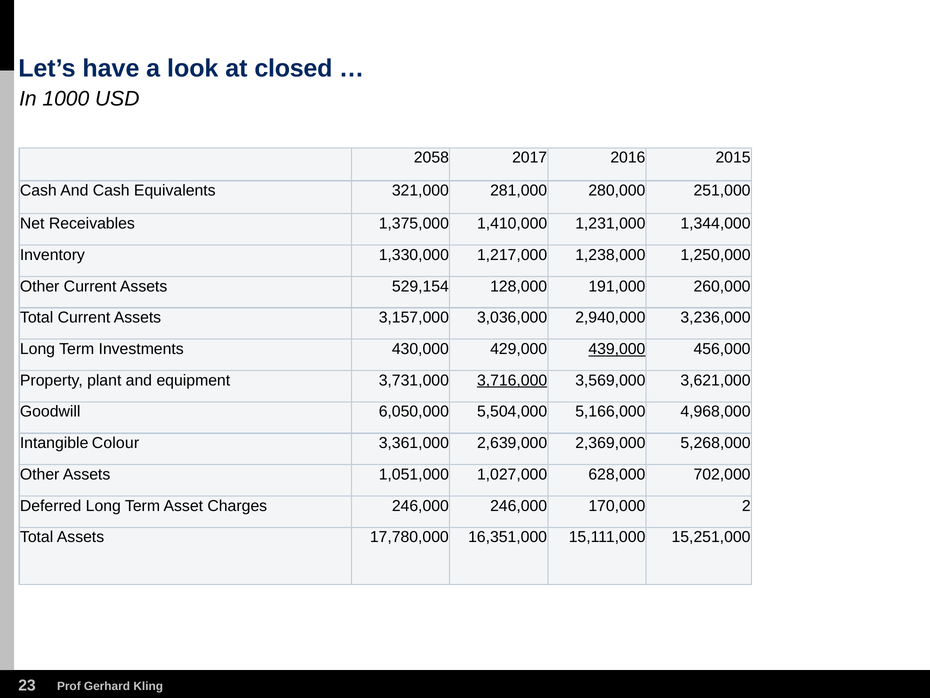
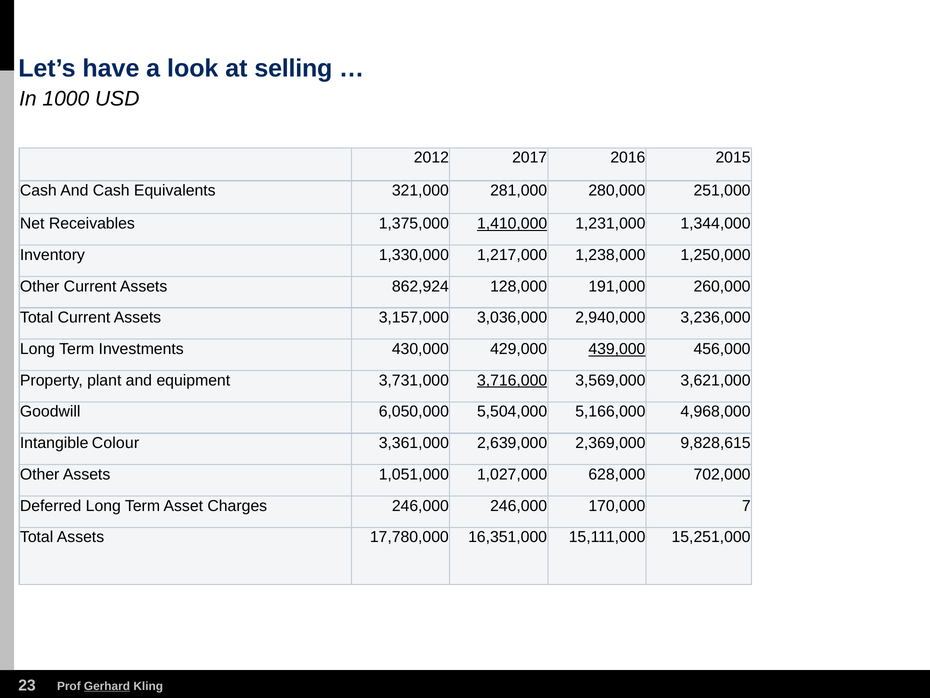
closed: closed -> selling (293, 69)
2058: 2058 -> 2012 (431, 158)
1,410,000 underline: none -> present (512, 223)
529,154: 529,154 -> 862,924 (420, 286)
5,268,000: 5,268,000 -> 9,828,615 (716, 443)
2: 2 -> 7 (746, 506)
Gerhard underline: none -> present (107, 686)
